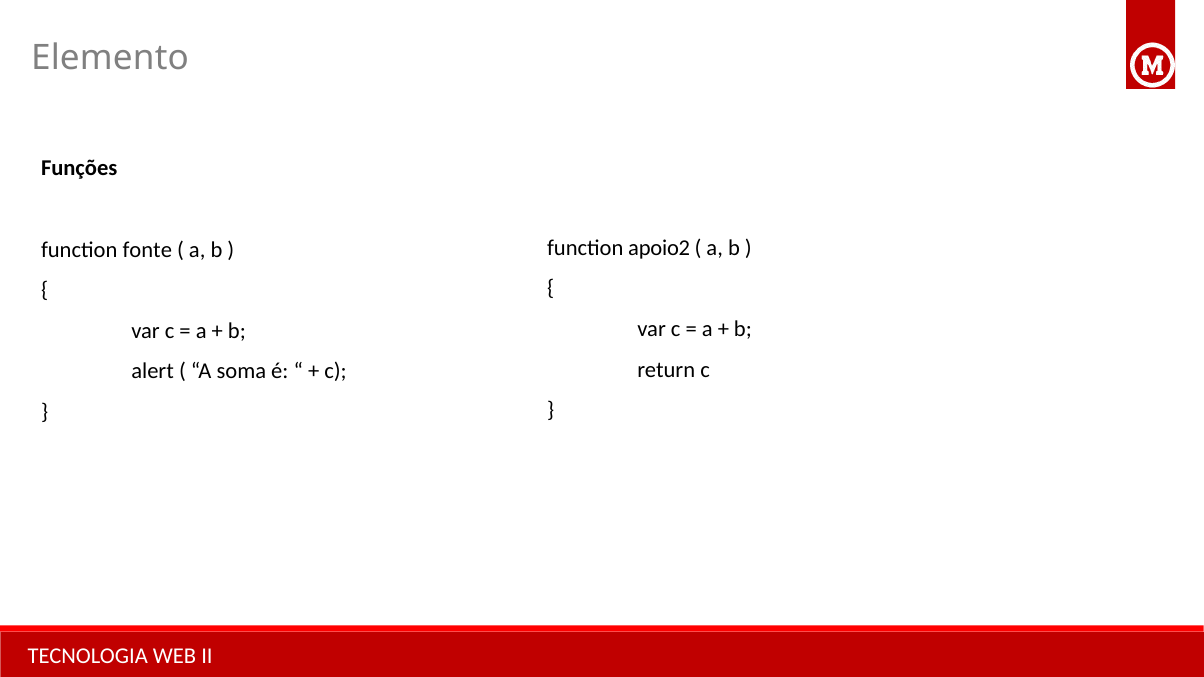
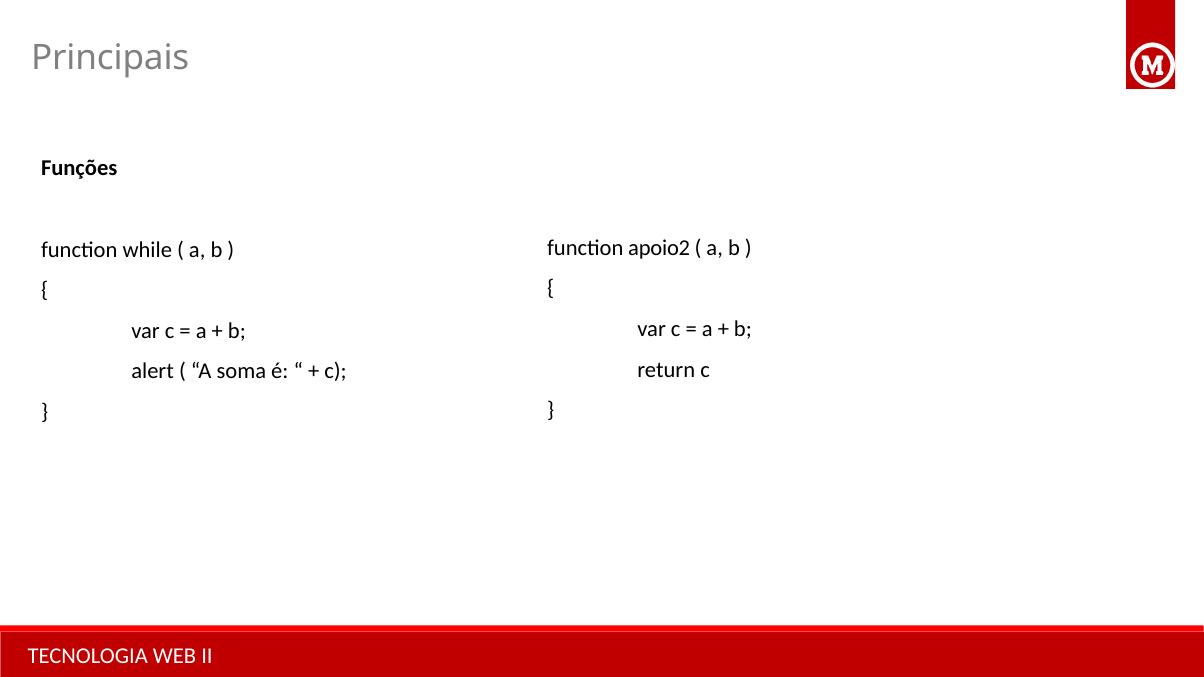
Elemento: Elemento -> Principais (110, 58)
fonte: fonte -> while (147, 250)
